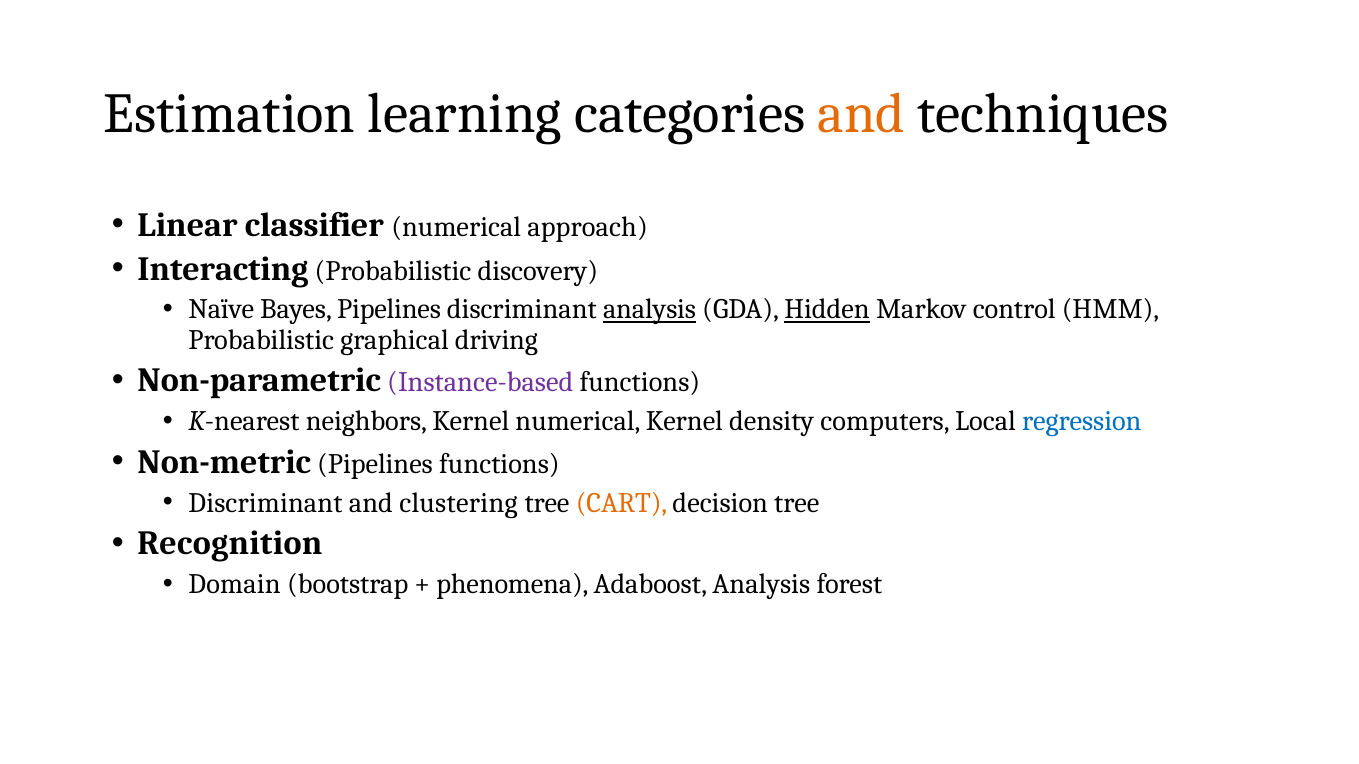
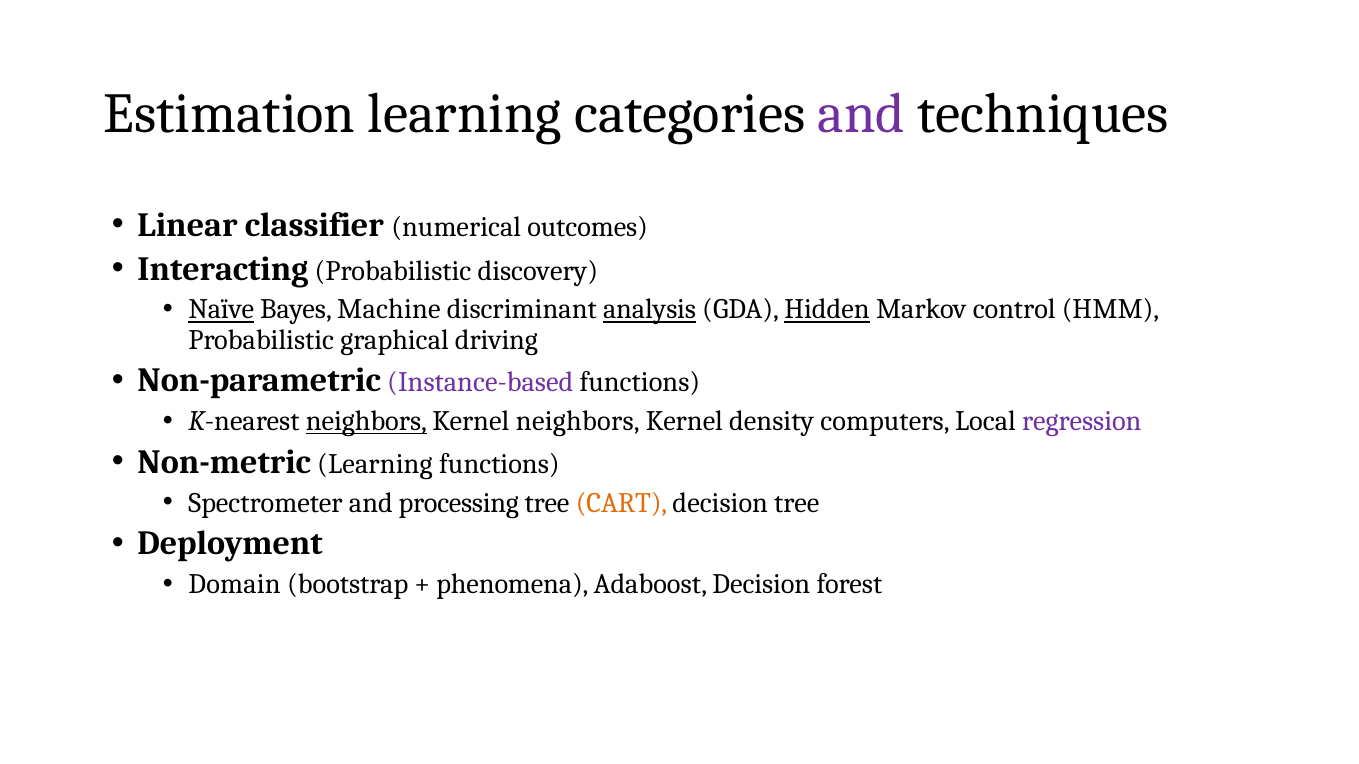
and colour: orange -> purple (861, 114)
approach: approach -> outcomes (588, 227)
Naïve underline: none -> present (221, 310)
Bayes Pipelines: Pipelines -> Machine (389, 310)
neighbors underline: none -> present (366, 422)
Kernel numerical: numerical -> neighbors (578, 422)
regression colour: blue -> purple (1082, 422)
Non-metric Pipelines: Pipelines -> Learning (375, 464)
Discriminant: Discriminant -> Spectrometer (266, 503)
clustering: clustering -> processing (459, 503)
Recognition: Recognition -> Deployment (230, 544)
Adaboost Analysis: Analysis -> Decision (761, 584)
